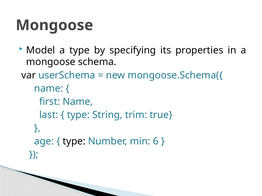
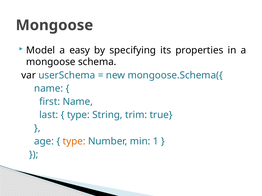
a type: type -> easy (80, 50)
type colour: black -> orange (74, 142)
6: 6 -> 1 (156, 142)
